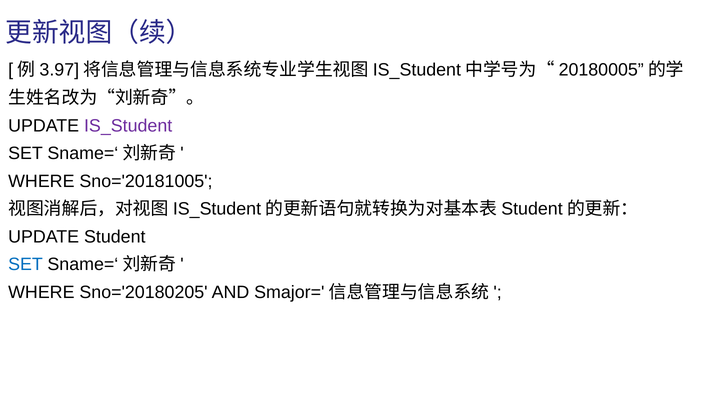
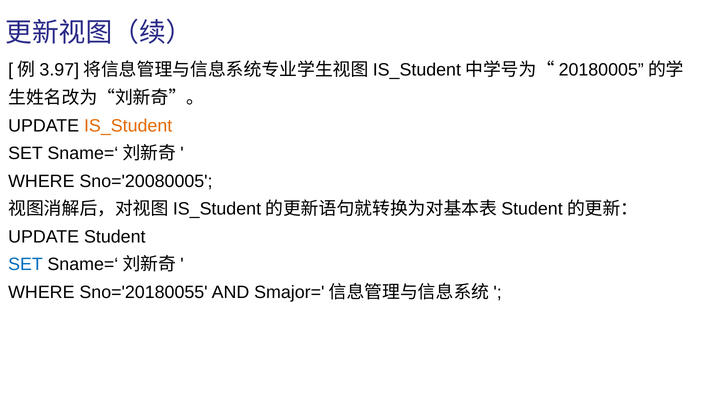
IS_Student colour: purple -> orange (128, 126)
Sno='20181005: Sno='20181005 -> Sno='20080005 (146, 181)
Sno='20180205: Sno='20180205 -> Sno='20180055 (144, 292)
